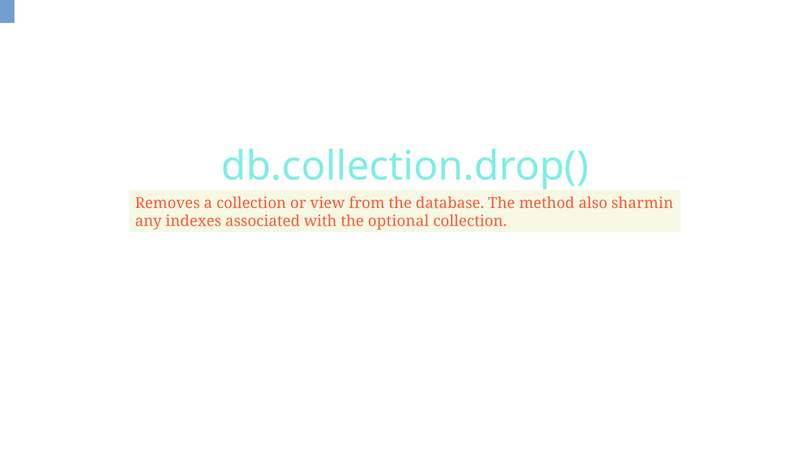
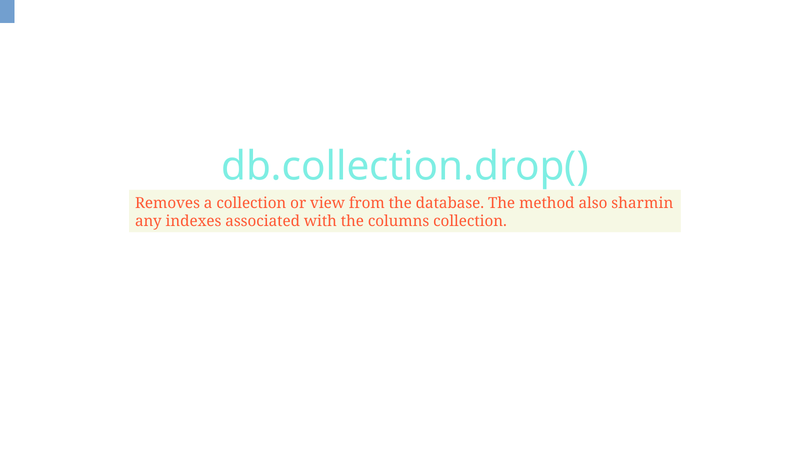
optional: optional -> columns (399, 222)
